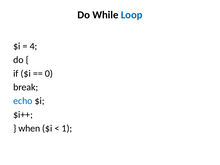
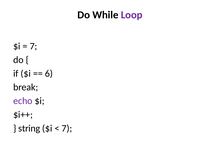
Loop colour: blue -> purple (132, 15)
4: 4 -> 7 (33, 46)
0: 0 -> 6 (49, 74)
echo colour: blue -> purple (23, 101)
when: when -> string (29, 128)
1: 1 -> 7 (67, 128)
